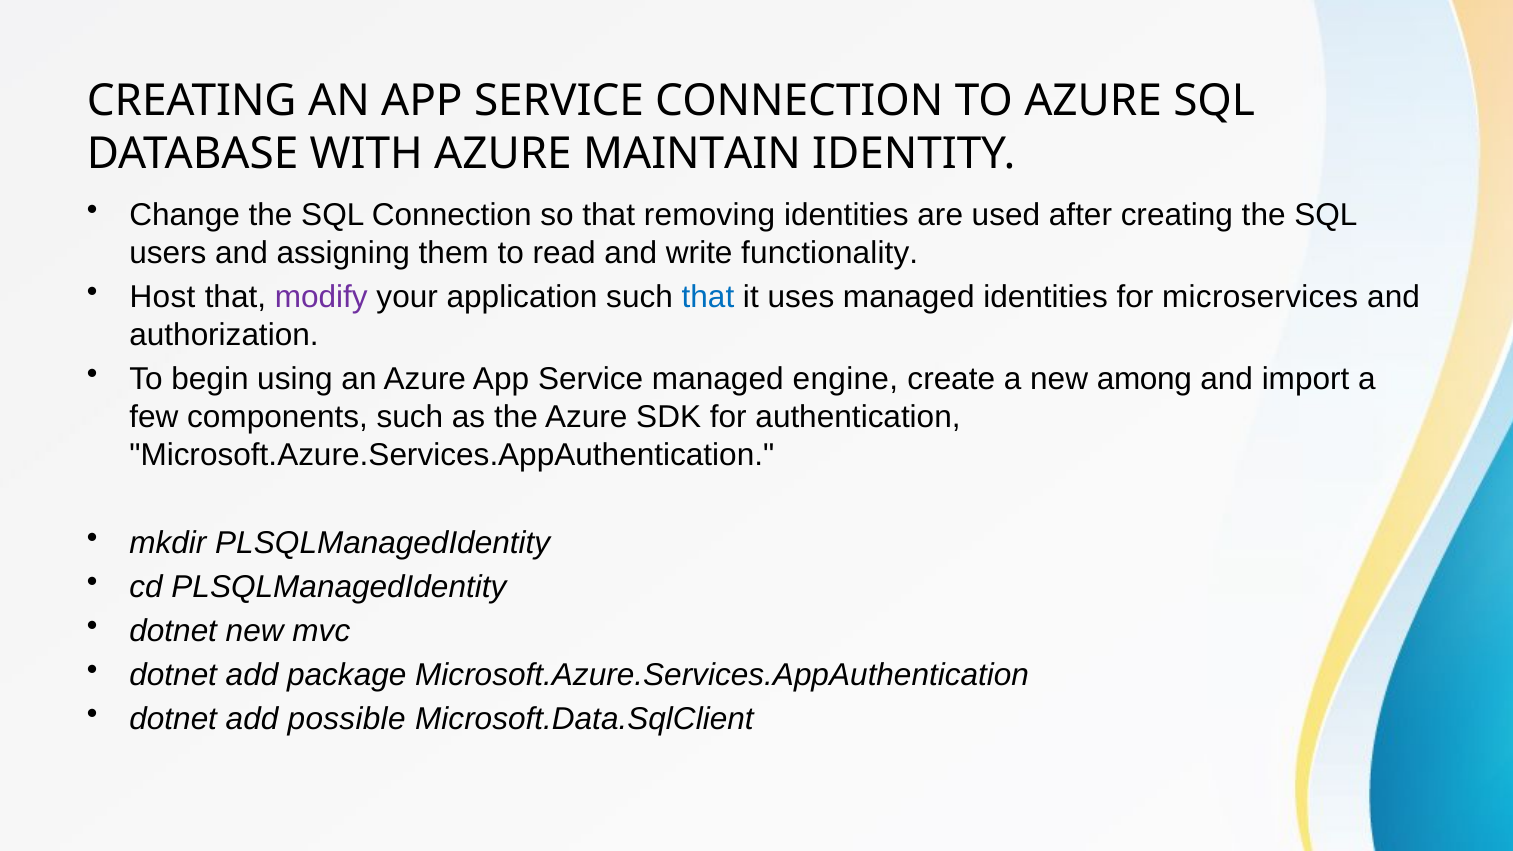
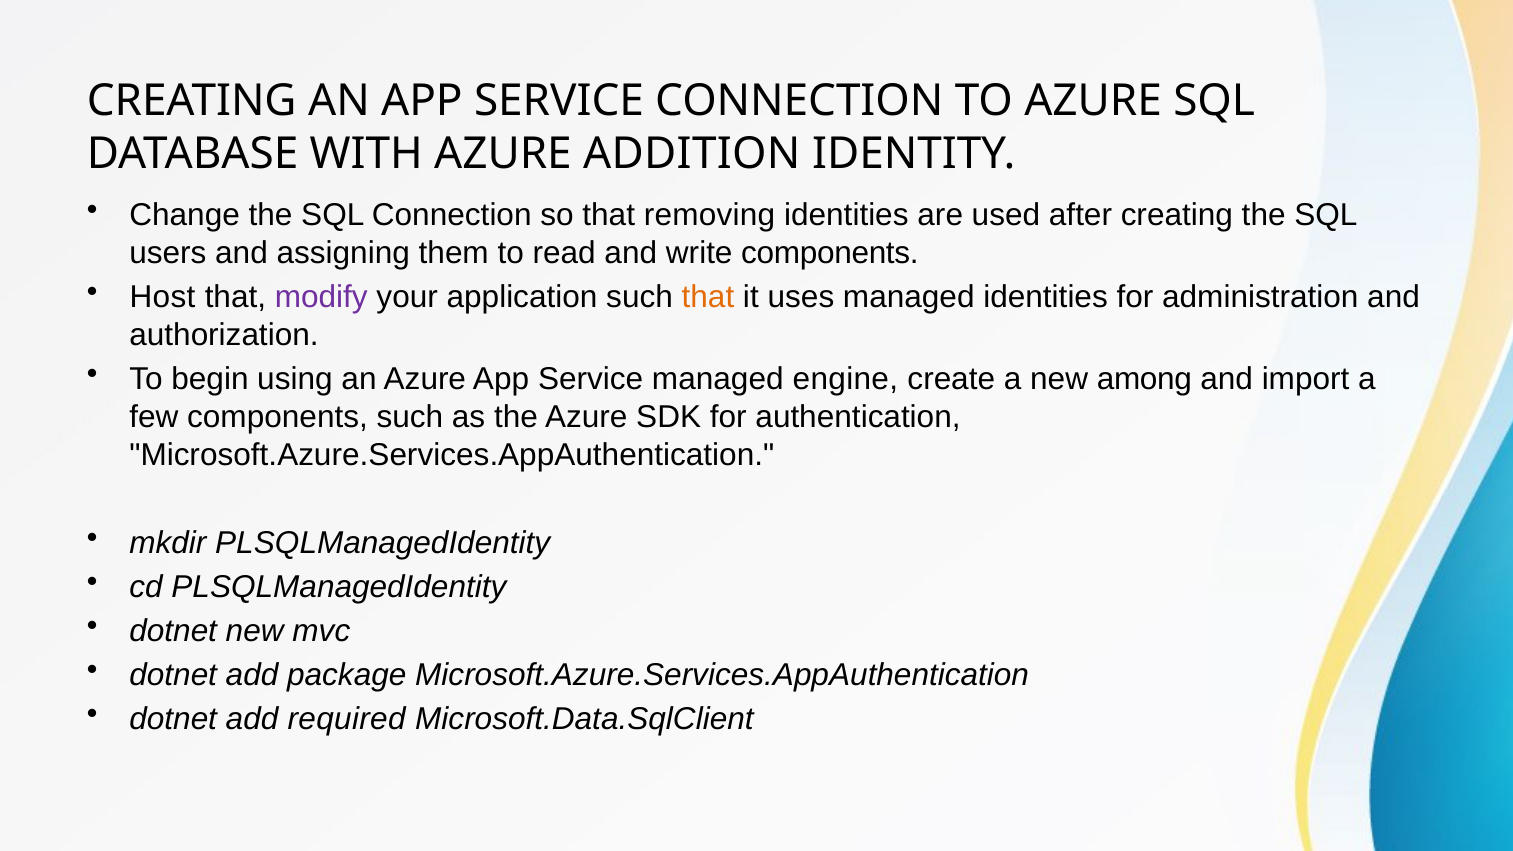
MAINTAIN: MAINTAIN -> ADDITION (692, 154)
write functionality: functionality -> components (830, 253)
that colour: blue -> orange (708, 297)
microservices: microservices -> administration (1260, 297)
possible: possible -> required (347, 720)
